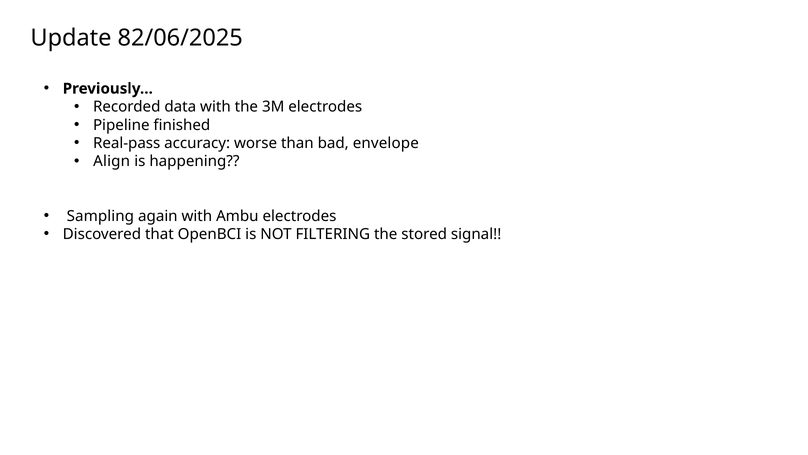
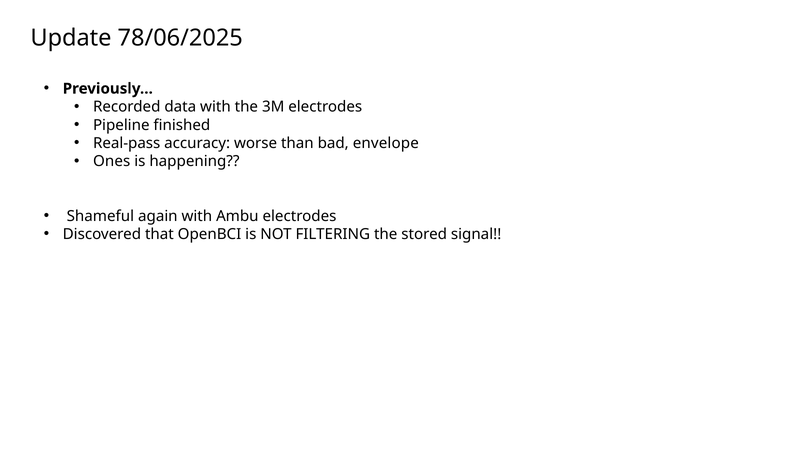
82/06/2025: 82/06/2025 -> 78/06/2025 (180, 38)
Align: Align -> Ones (112, 161)
Sampling: Sampling -> Shameful (100, 216)
